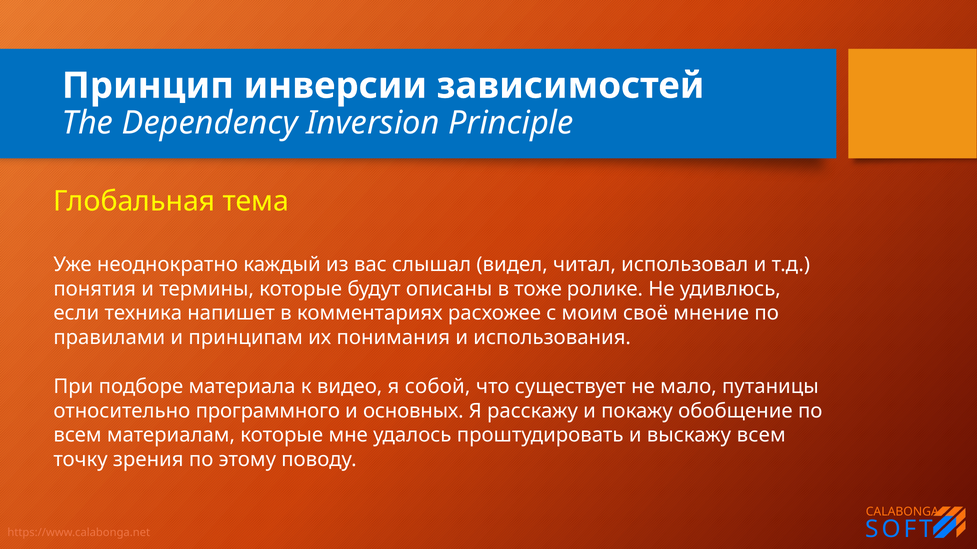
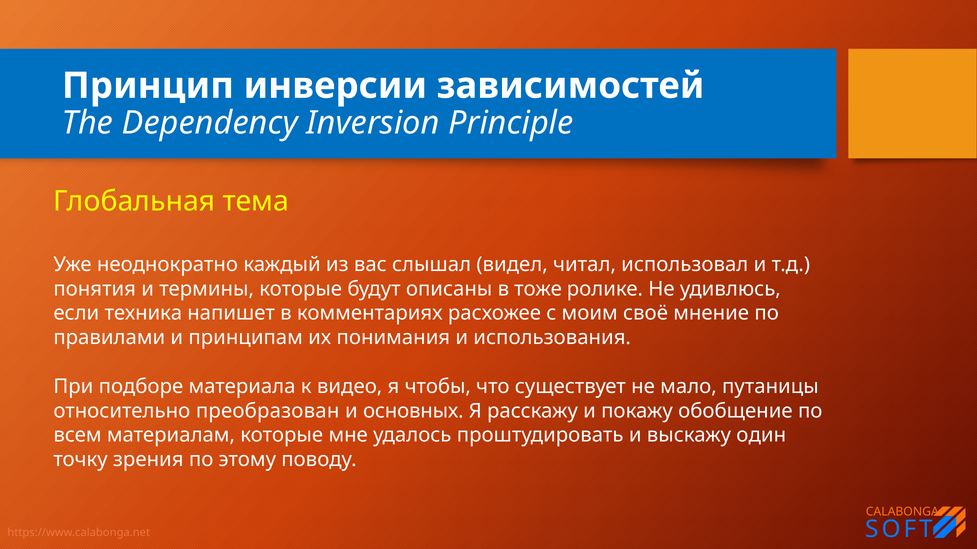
собой: собой -> чтобы (438, 387)
программного: программного -> преобразован (268, 411)
выскажу всем: всем -> один (761, 436)
